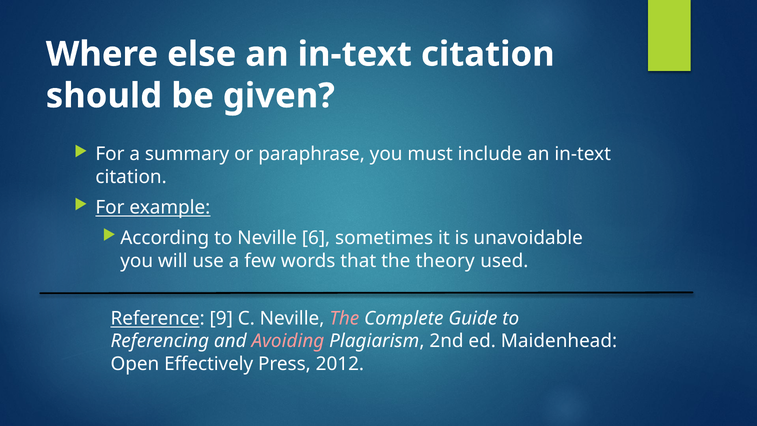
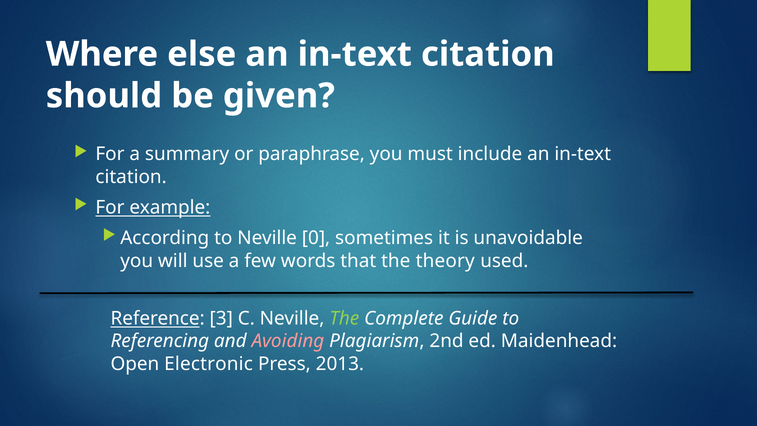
6: 6 -> 0 (316, 238)
9: 9 -> 3 (221, 318)
The colour: pink -> light green (344, 318)
Effectively: Effectively -> Electronic (209, 364)
2012: 2012 -> 2013 (340, 364)
